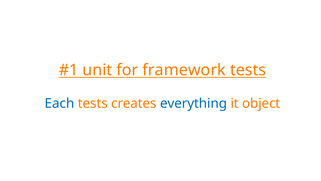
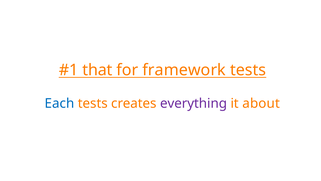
unit: unit -> that (97, 70)
everything colour: blue -> purple (194, 103)
object: object -> about (261, 103)
